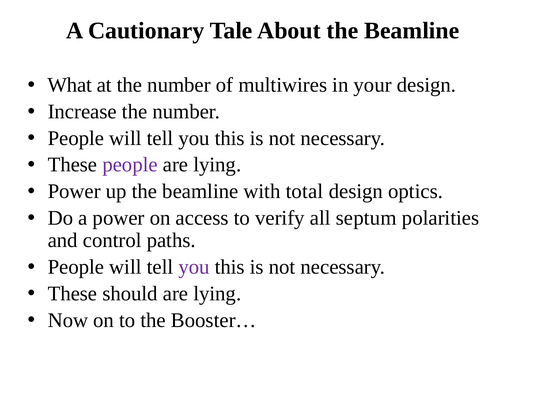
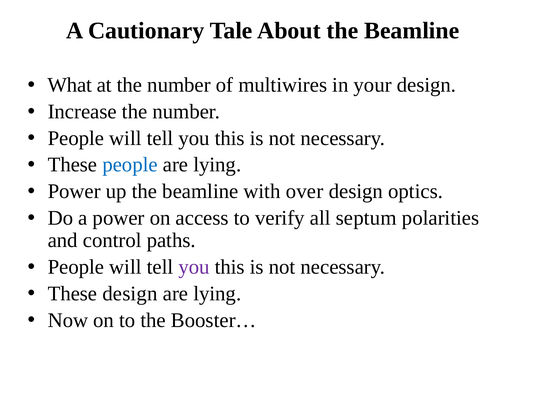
people colour: purple -> blue (130, 165)
total: total -> over (305, 192)
These should: should -> design (130, 294)
